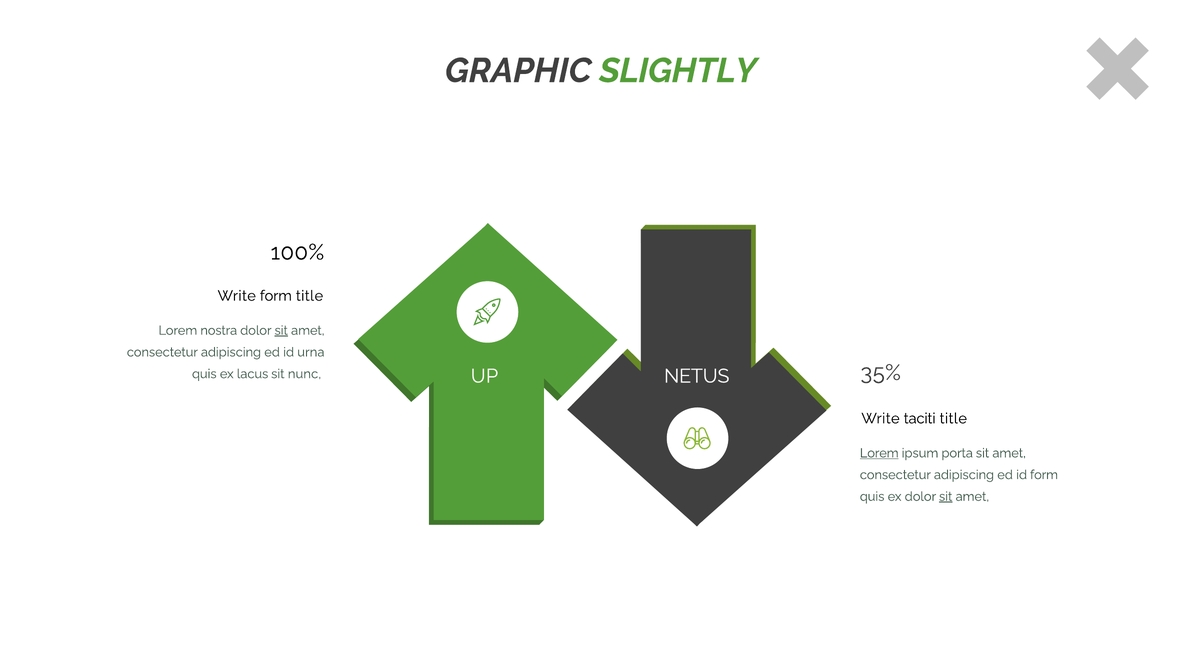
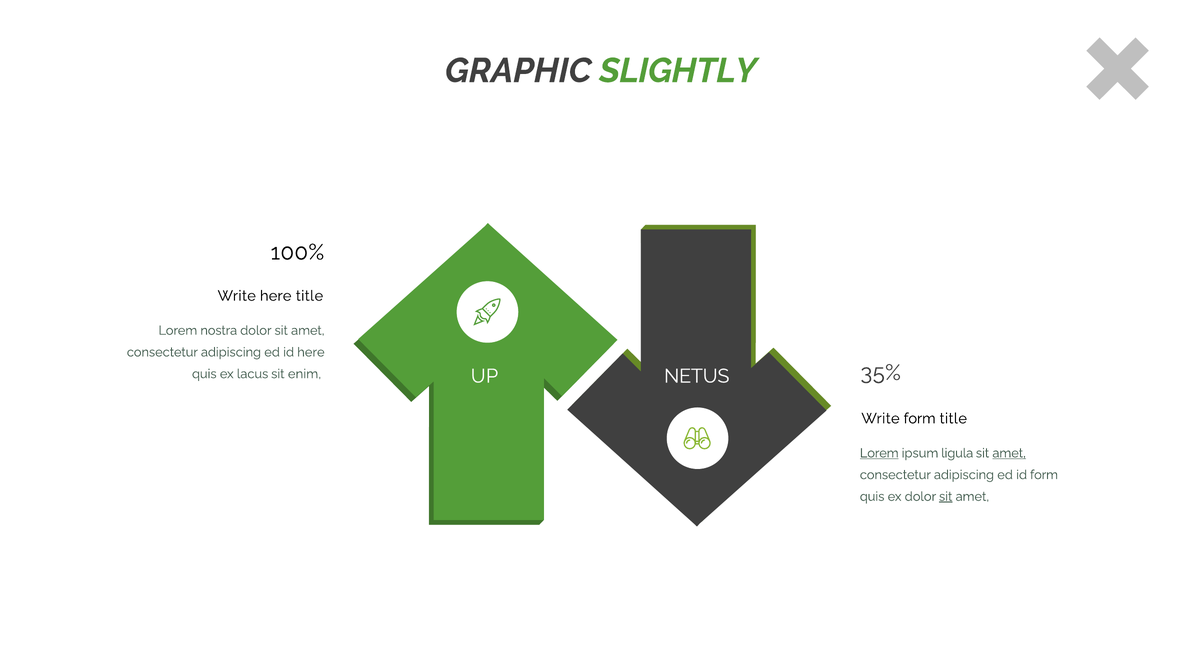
Write form: form -> here (276, 296)
sit underline: present -> none (281, 331)
id urna: urna -> here (311, 352)
nunc: nunc -> enim (305, 374)
Write taciti: taciti -> form (920, 419)
porta: porta -> ligula (957, 453)
amet underline: none -> present (1009, 453)
